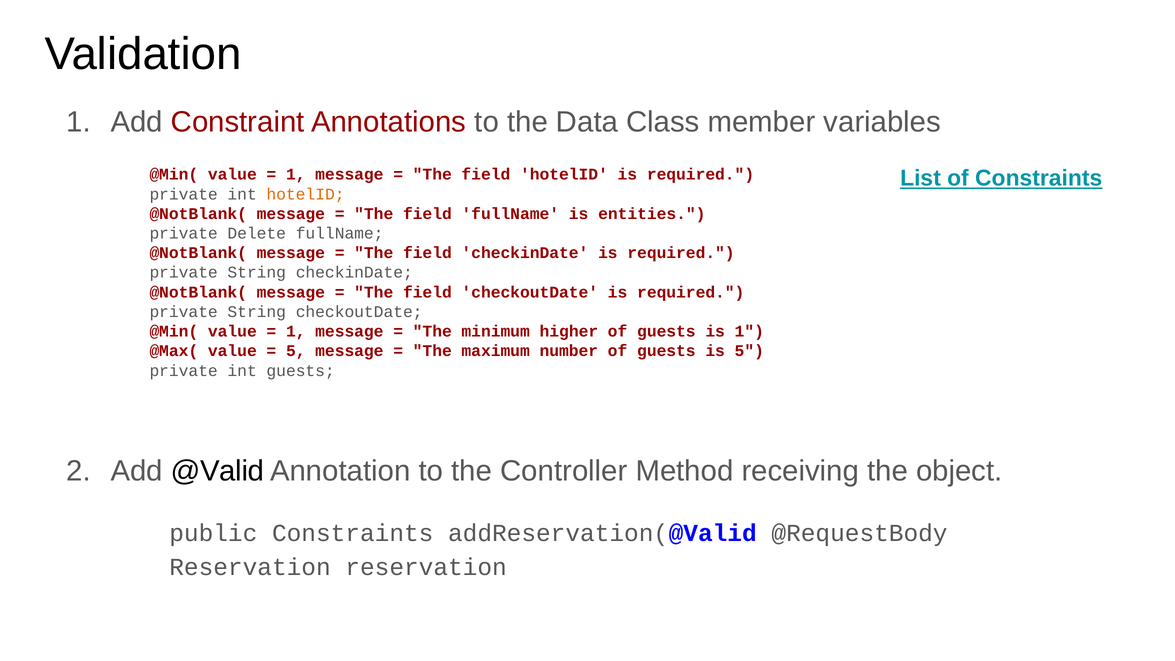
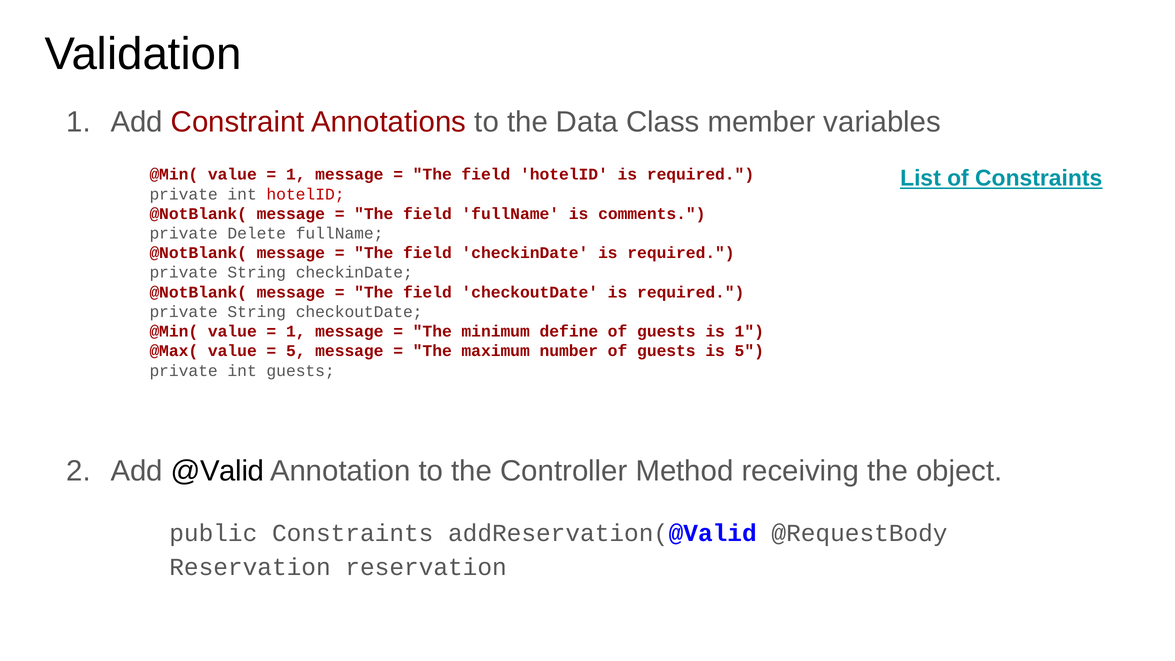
hotelID colour: orange -> red (306, 194)
entities: entities -> comments (652, 214)
higher: higher -> define (569, 331)
